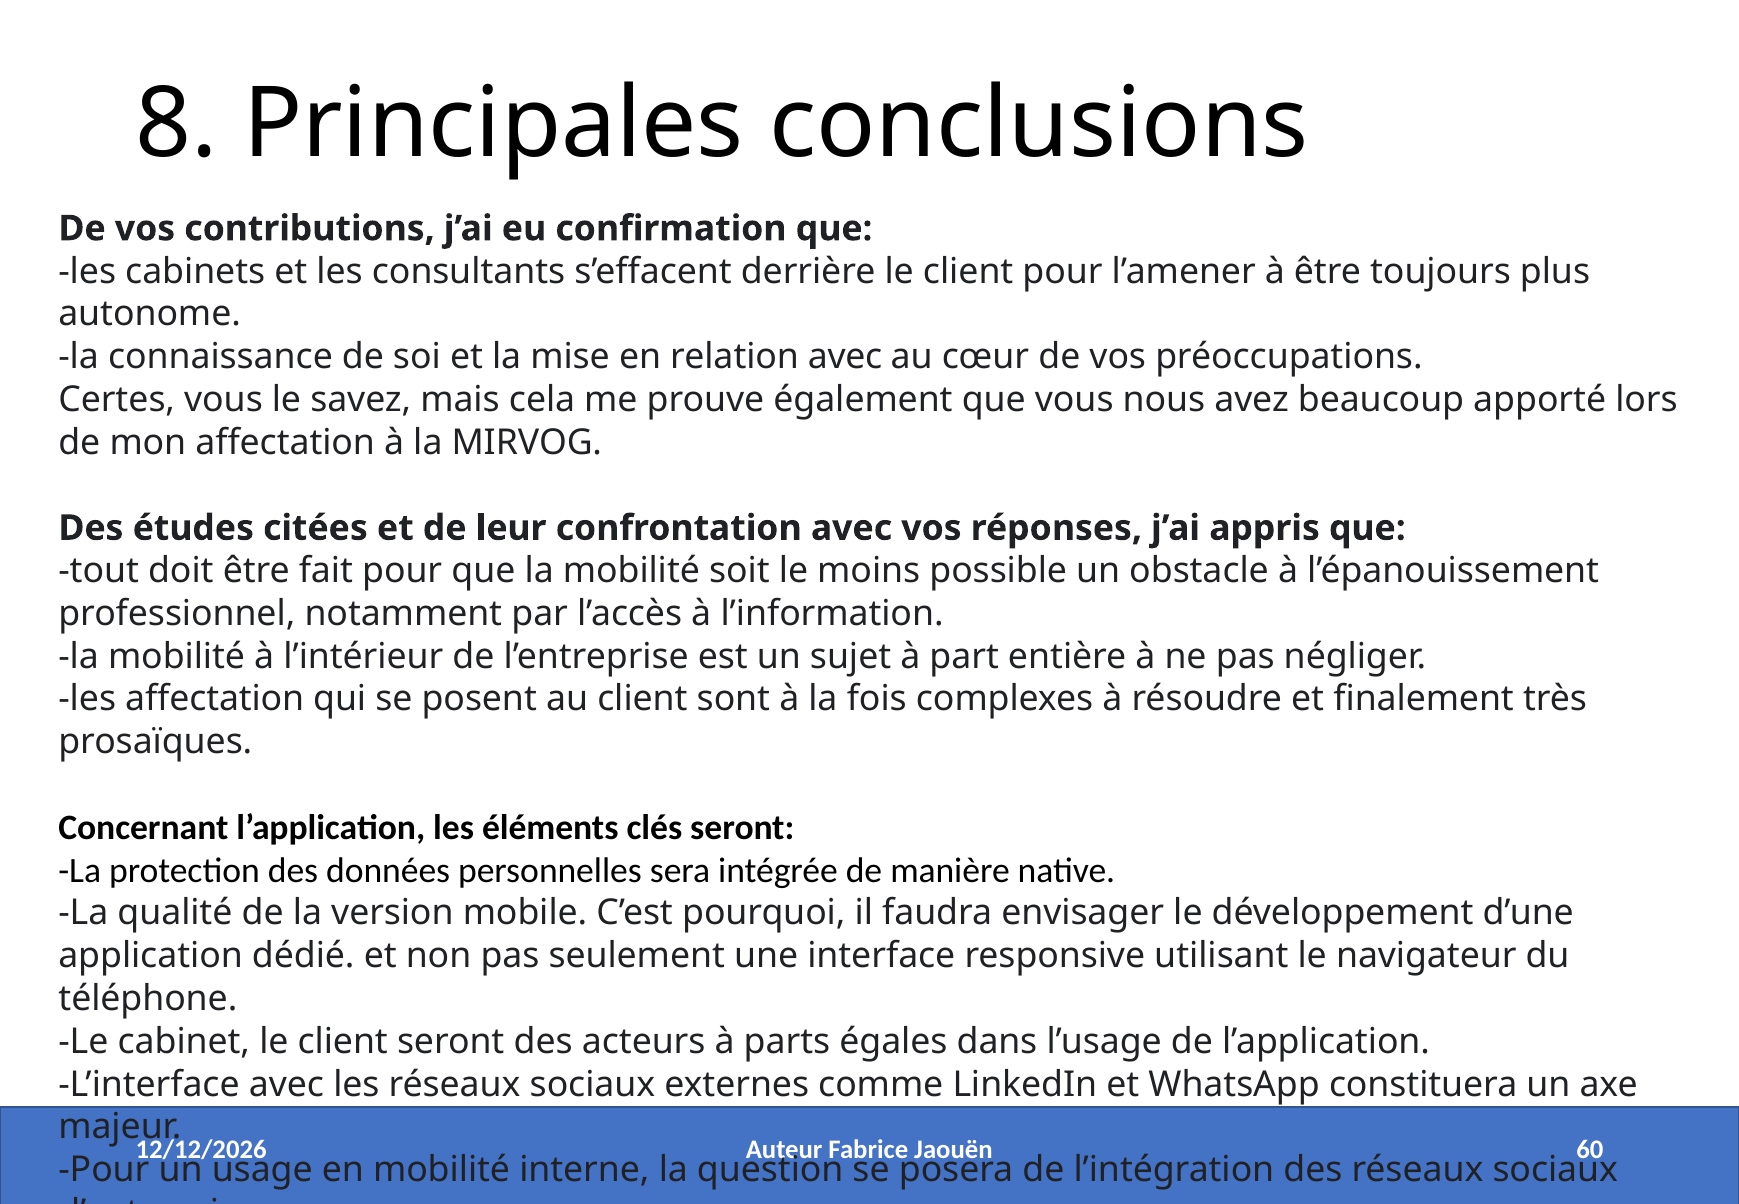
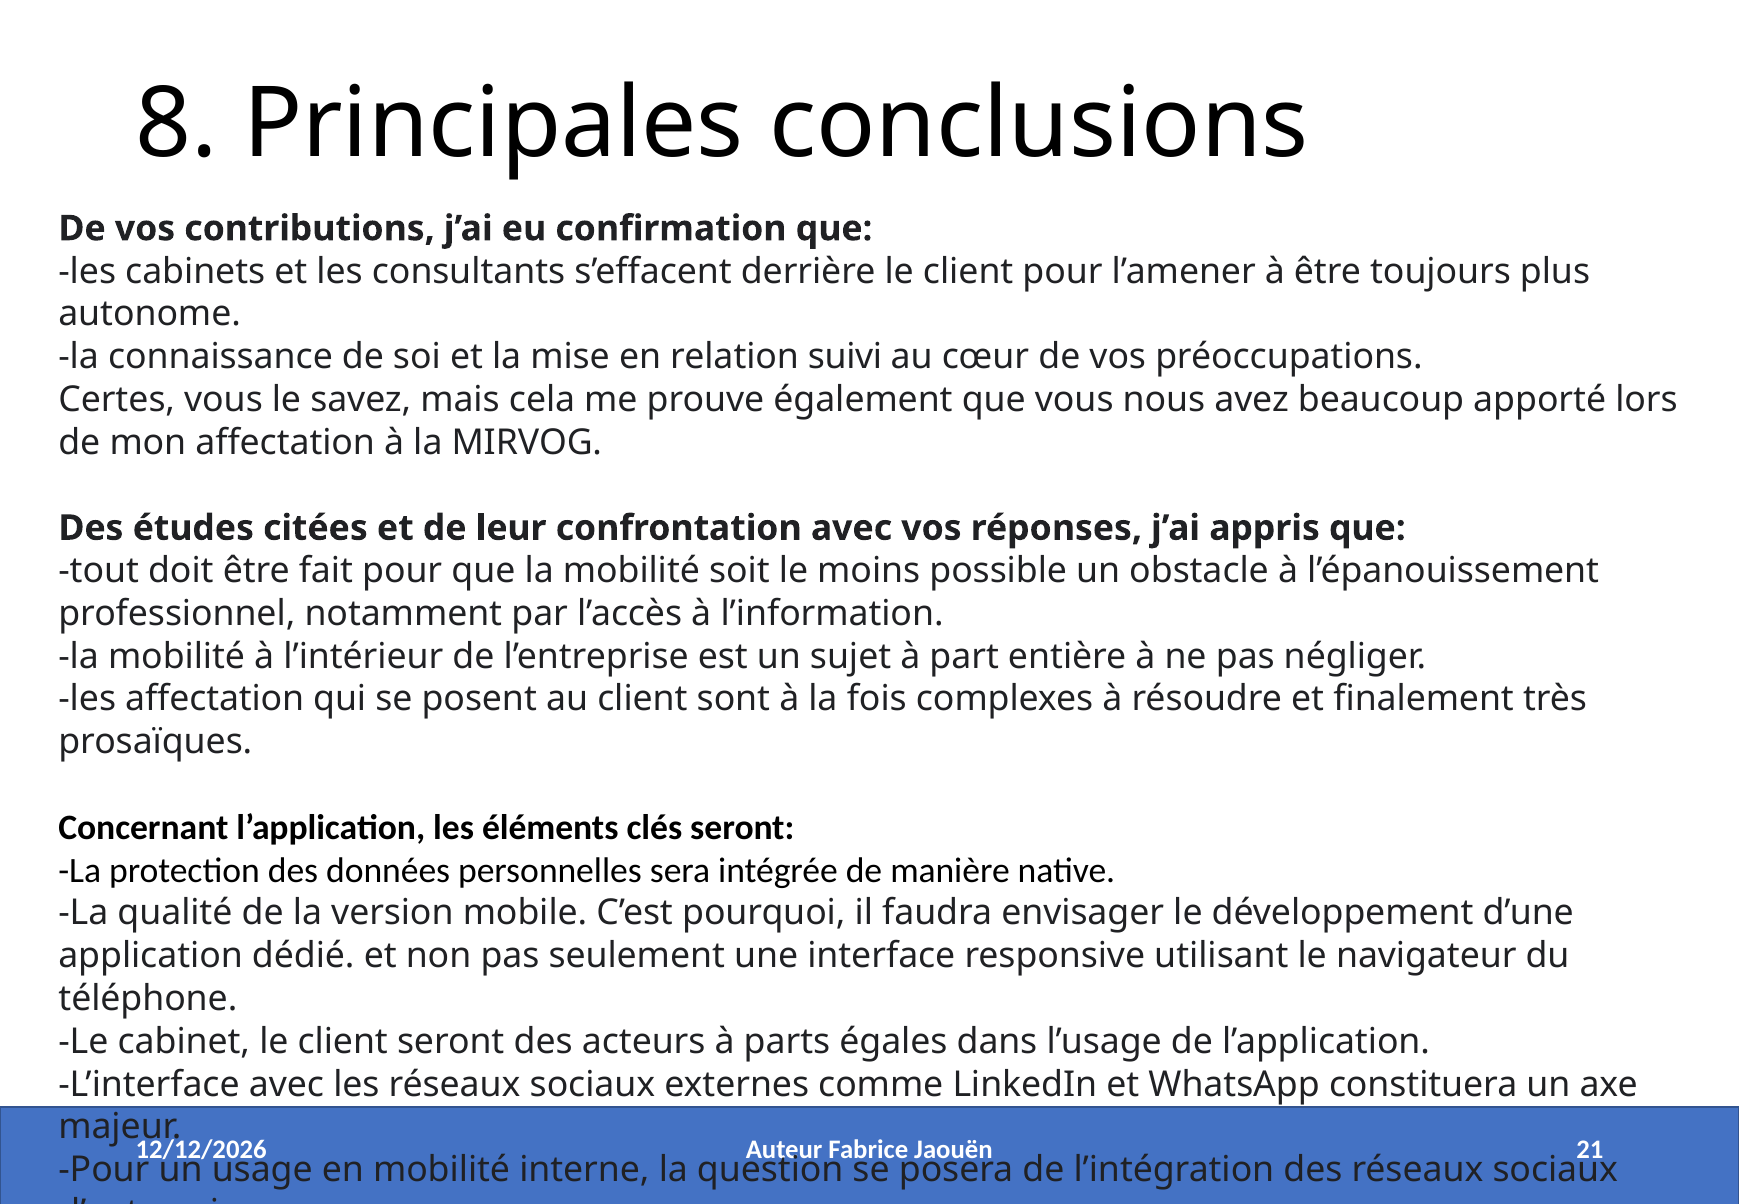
relation avec: avec -> suivi (845, 357)
60: 60 -> 21 (1590, 1149)
